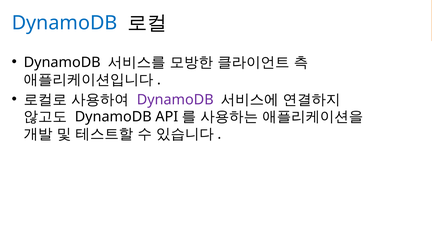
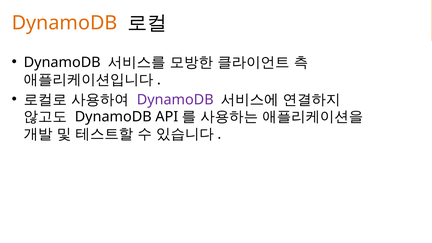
DynamoDB colour: blue -> orange (65, 23)
